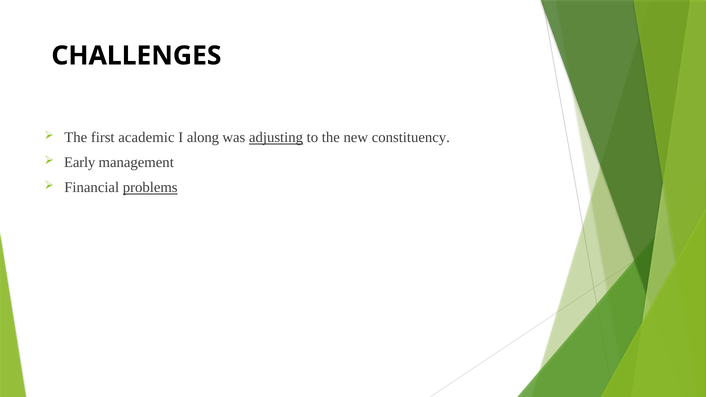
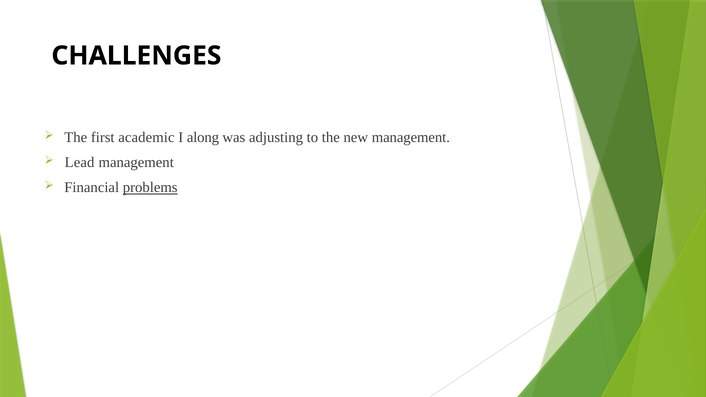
adjusting underline: present -> none (276, 138)
new constituency: constituency -> management (411, 138)
Early: Early -> Lead (80, 163)
